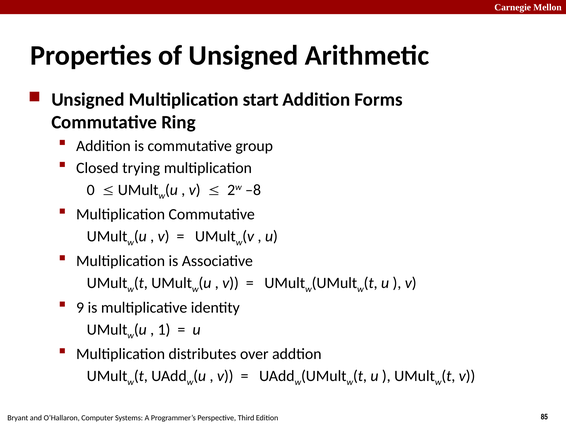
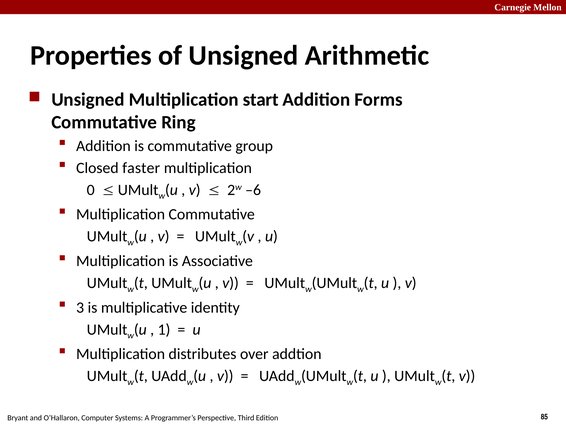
trying: trying -> faster (141, 168)
–8: –8 -> –6 (253, 190)
9: 9 -> 3 (80, 308)
